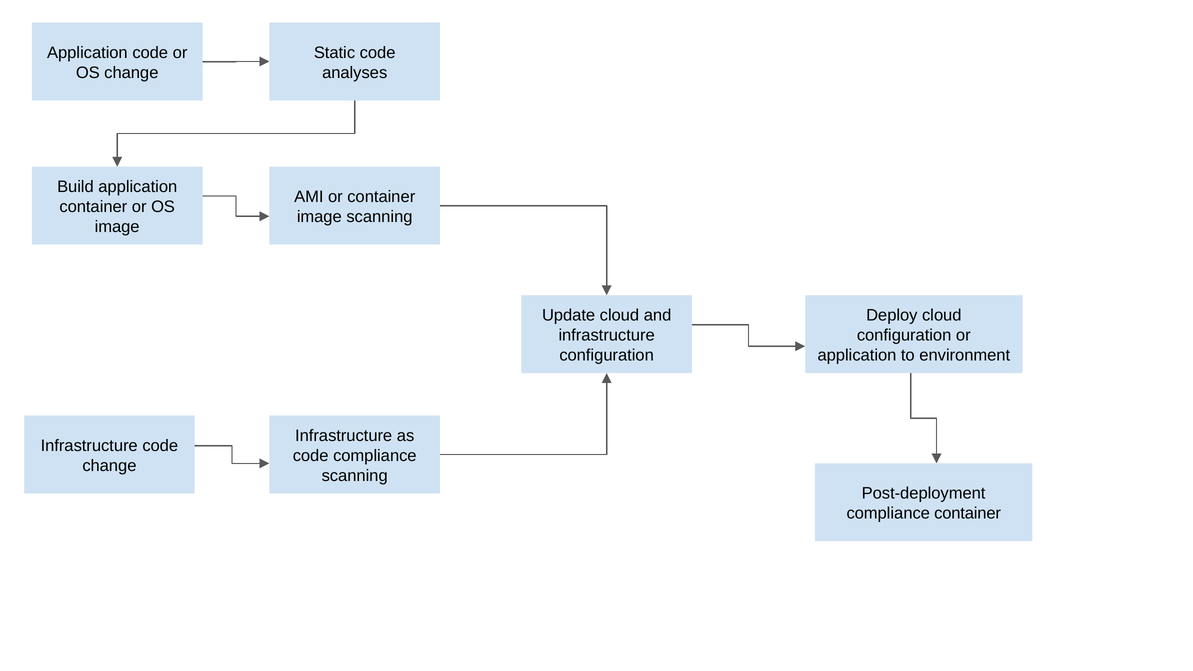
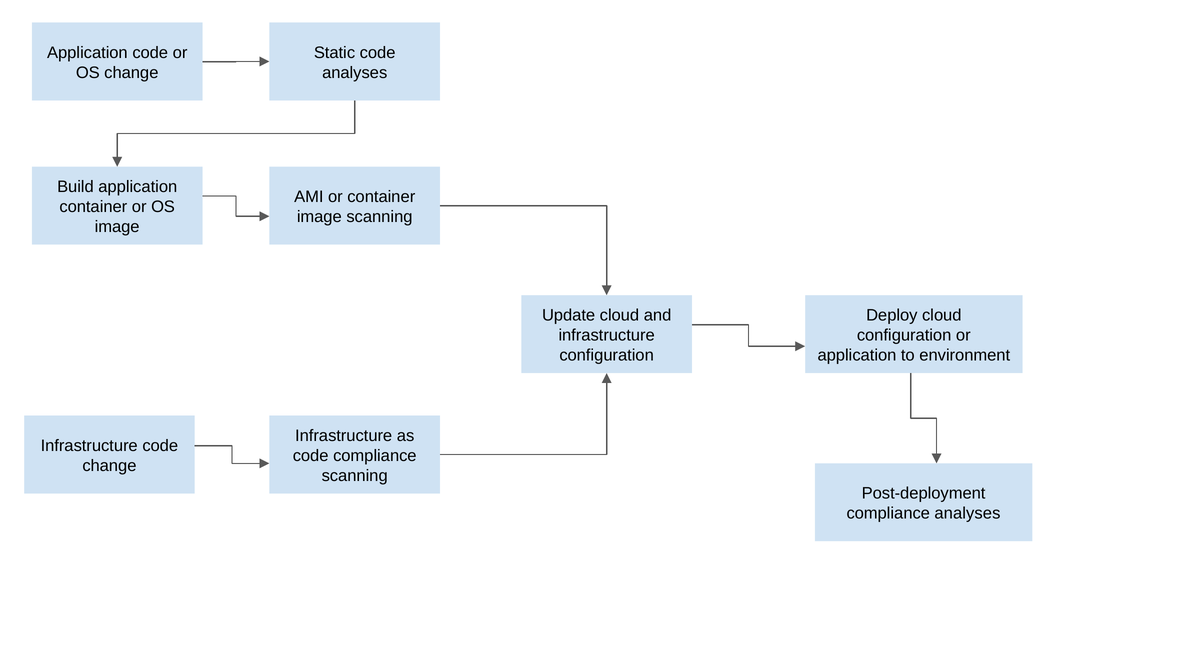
compliance container: container -> analyses (967, 513)
